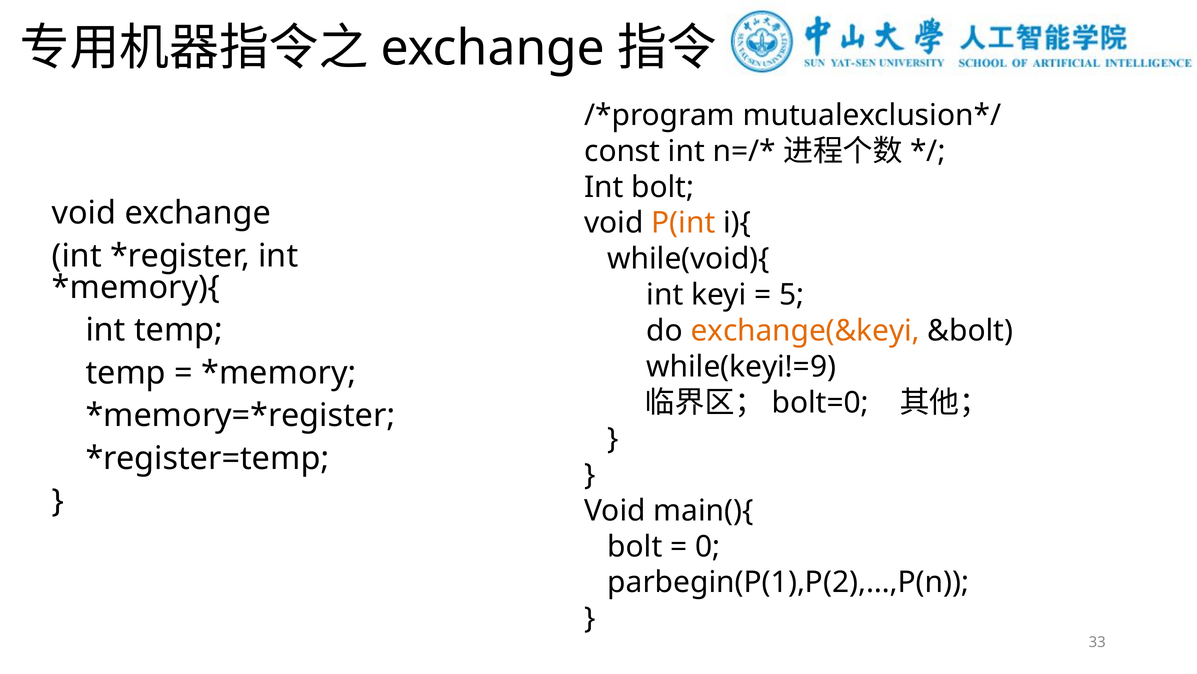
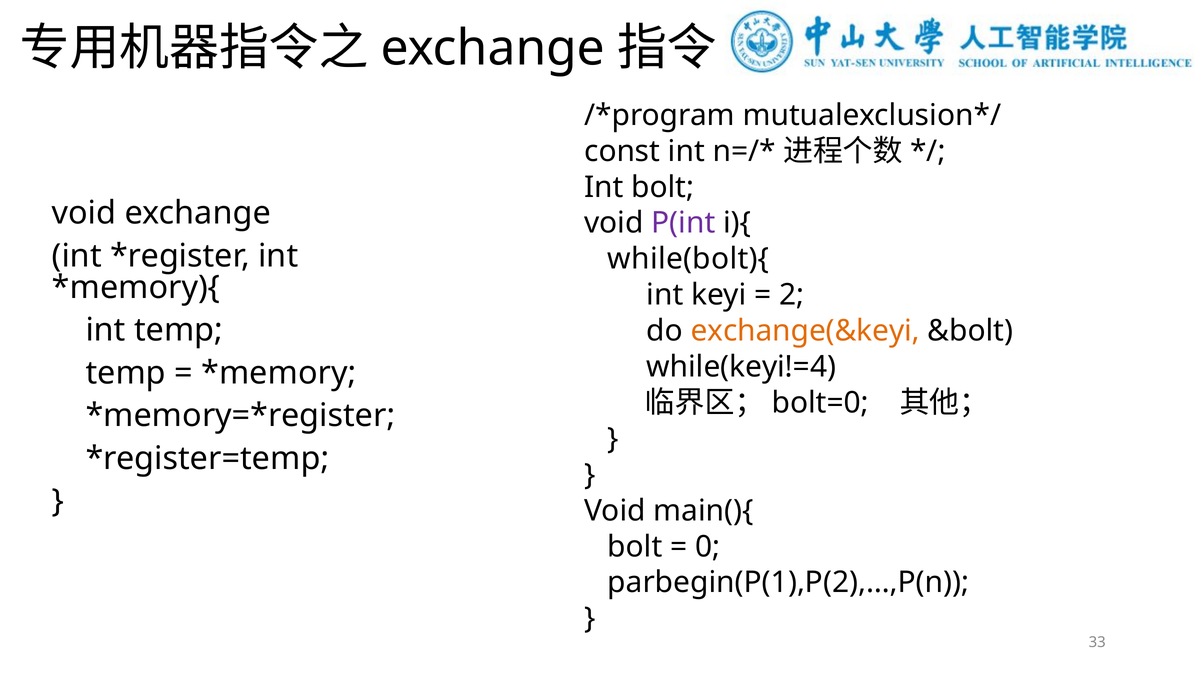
P(int colour: orange -> purple (683, 223)
while(void){: while(void){ -> while(bolt){ (688, 259)
5: 5 -> 2 (792, 295)
while(keyi!=9: while(keyi!=9 -> while(keyi!=4 (741, 367)
